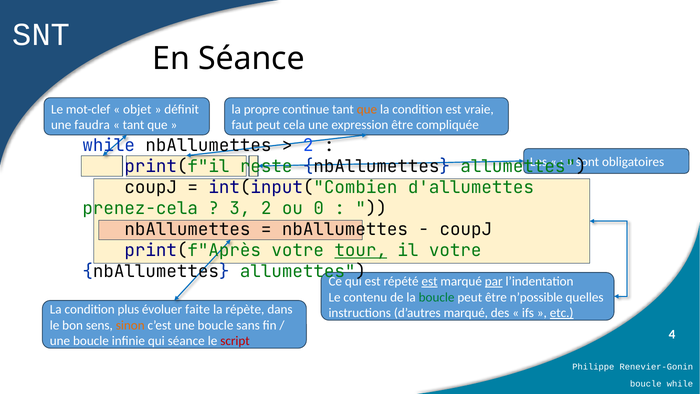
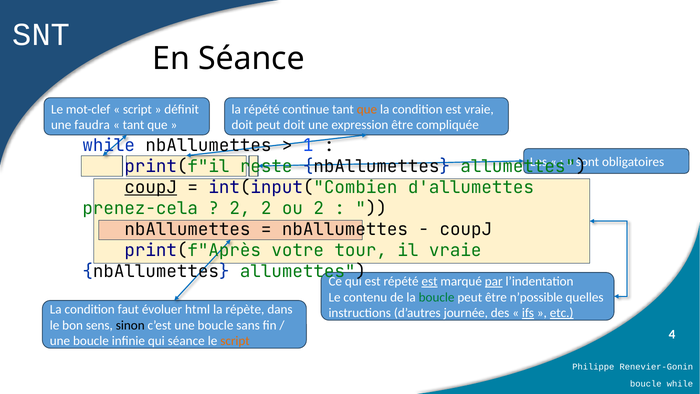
objet: objet -> script (137, 109)
la propre: propre -> répété (262, 109)
faut: faut -> doit (242, 125)
peut cela: cela -> doit (294, 125)
2: 2 -> 1 (308, 145)
coupJ underline: none -> present (151, 187)
3: 3 -> 2 (240, 208)
ou 0: 0 -> 2 (319, 208)
tour underline: present -> none (361, 250)
il votre: votre -> vraie (455, 250)
plus: plus -> faut (128, 309)
faite: faite -> html (198, 309)
d’autres marqué: marqué -> journée (466, 313)
ifs underline: none -> present (528, 313)
sinon colour: orange -> black (130, 325)
script colour: red -> orange (235, 341)
